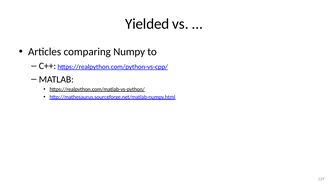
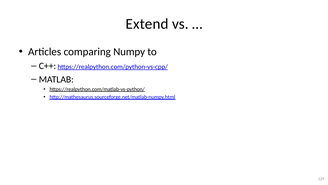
Yielded: Yielded -> Extend (147, 24)
